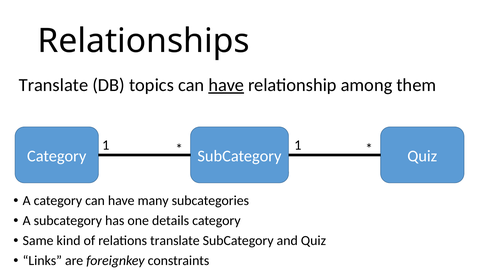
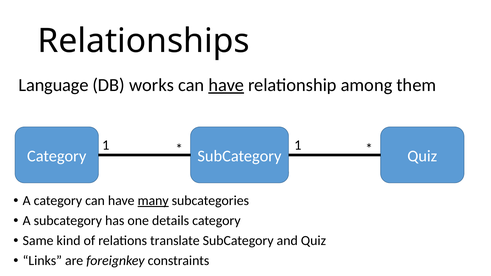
Translate: Translate -> Language (54, 85)
topics: topics -> works (152, 85)
many underline: none -> present (153, 201)
